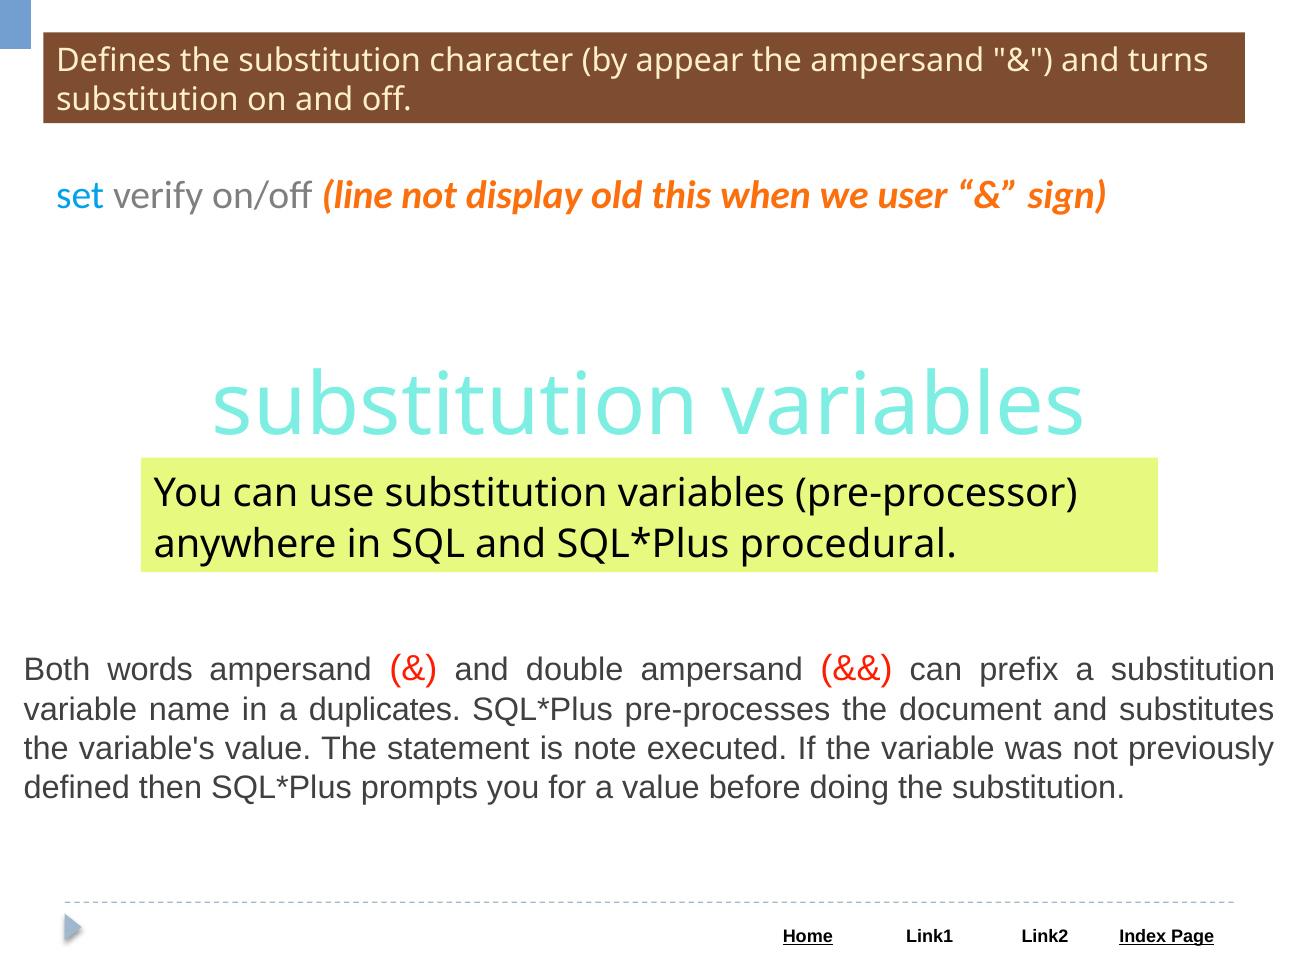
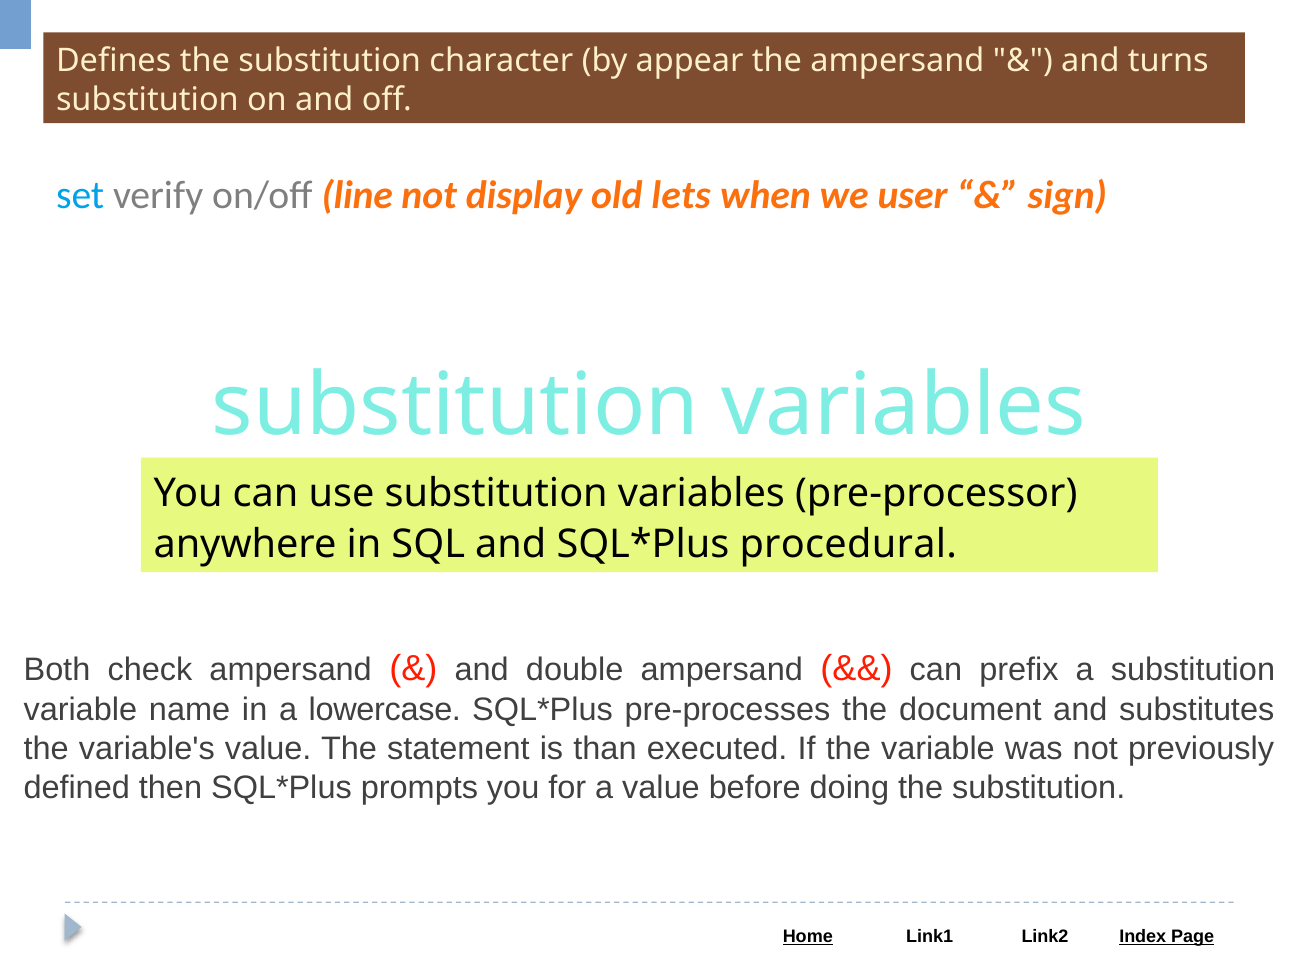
this: this -> lets (681, 195)
words: words -> check (150, 670)
duplicates: duplicates -> lowercase (385, 710)
note: note -> than (605, 749)
